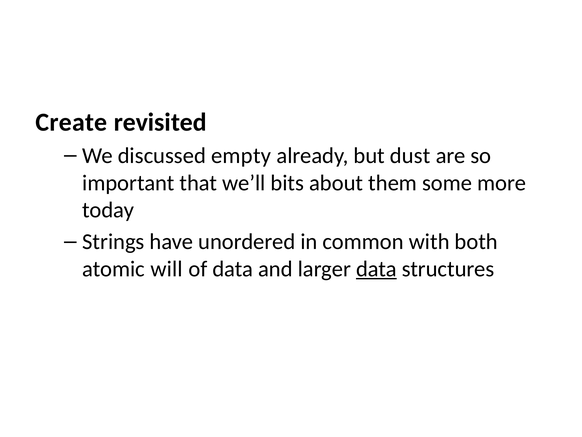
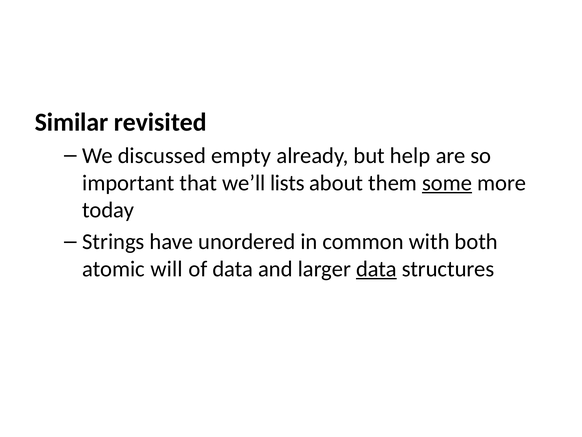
Create: Create -> Similar (72, 122)
dust: dust -> help (410, 156)
bits: bits -> lists (287, 183)
some underline: none -> present (447, 183)
